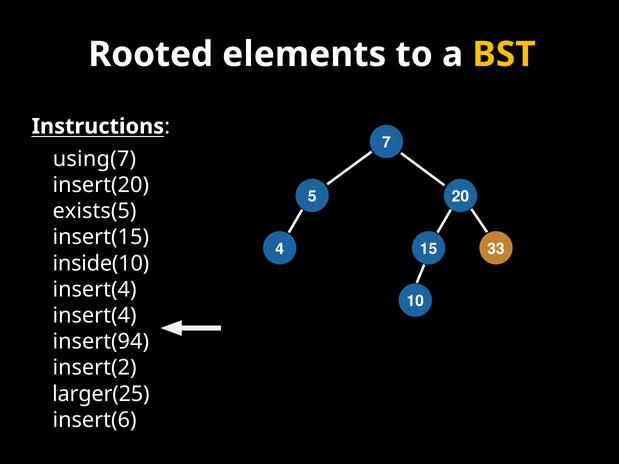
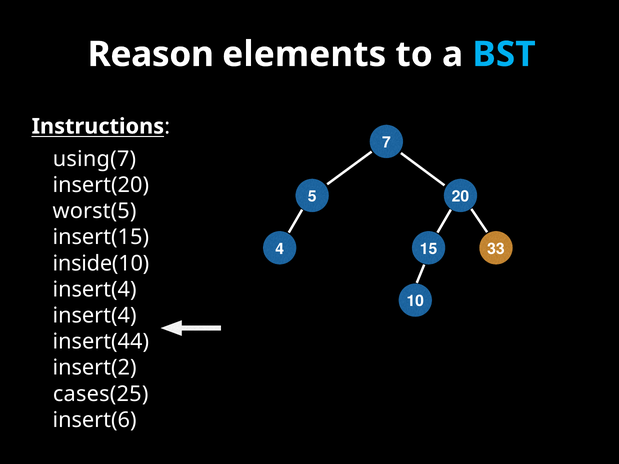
Rooted: Rooted -> Reason (151, 54)
BST colour: yellow -> light blue (504, 54)
exists(5: exists(5 -> worst(5 (94, 211)
insert(94: insert(94 -> insert(44 (101, 342)
larger(25: larger(25 -> cases(25 (101, 394)
